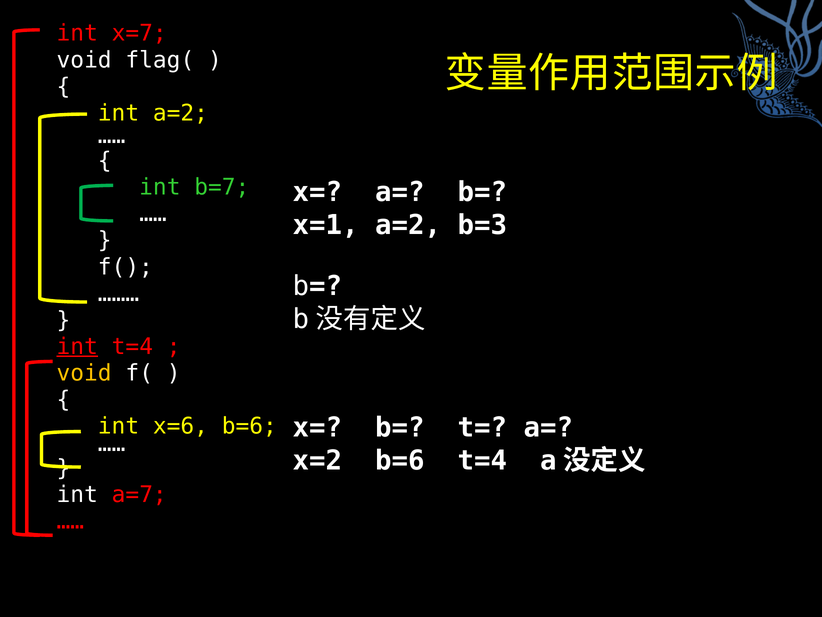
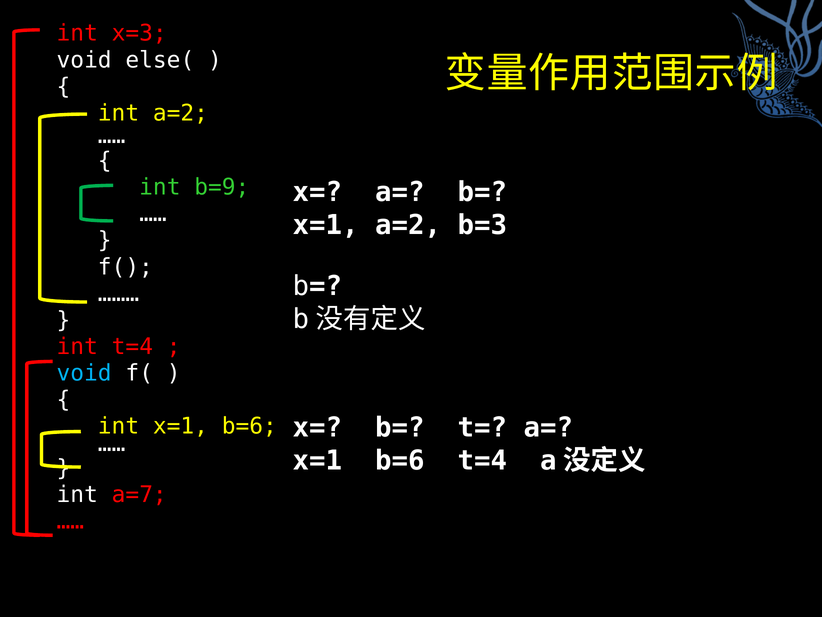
x=7: x=7 -> x=3 (139, 33)
flag(: flag( -> else( (160, 60)
b=7: b=7 -> b=9 (222, 187)
int underline: present -> none (77, 346)
void colour: yellow -> light blue (84, 373)
int x=6: x=6 -> x=1 (180, 426)
x=2: x=2 -> x=1 (318, 460)
